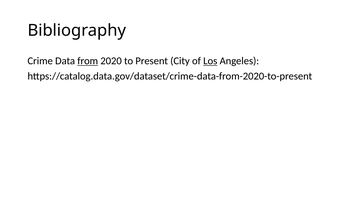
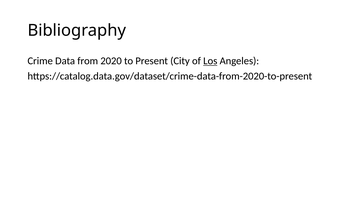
from underline: present -> none (88, 61)
